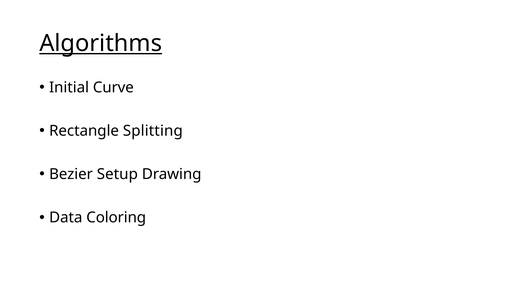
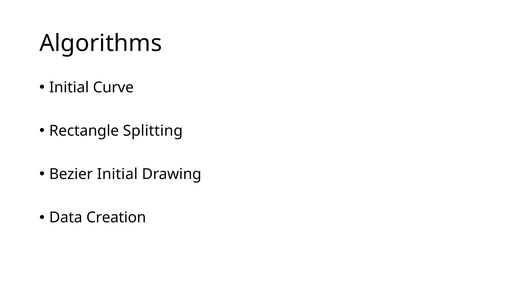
Algorithms underline: present -> none (101, 43)
Bezier Setup: Setup -> Initial (117, 174)
Coloring: Coloring -> Creation (116, 217)
